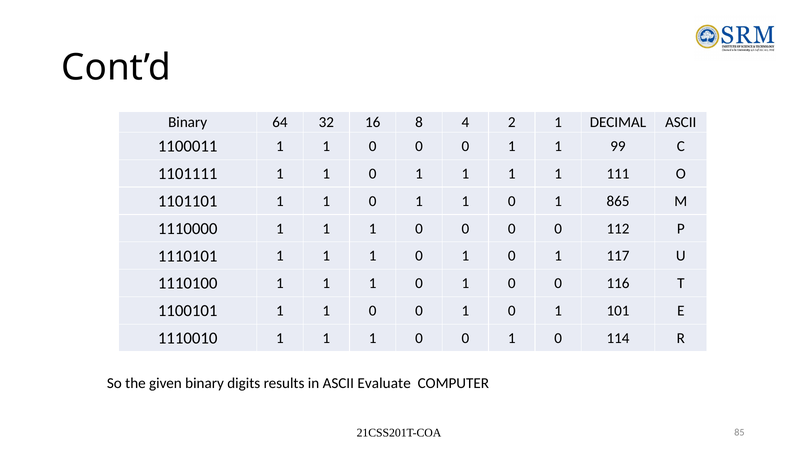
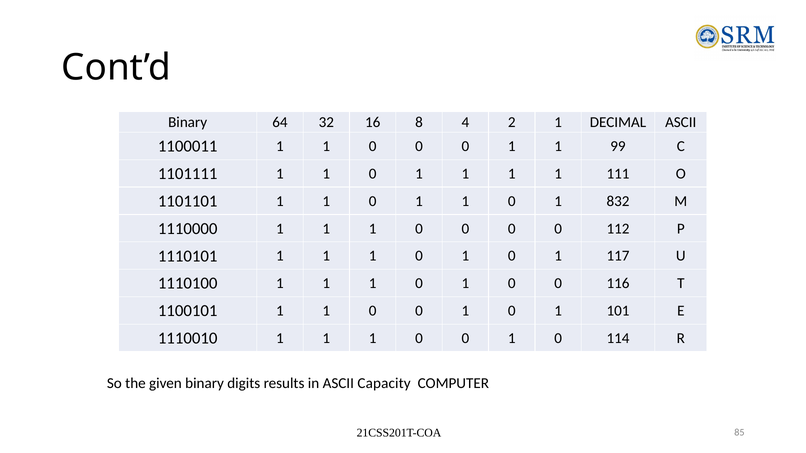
865: 865 -> 832 (618, 201)
Evaluate: Evaluate -> Capacity (384, 383)
